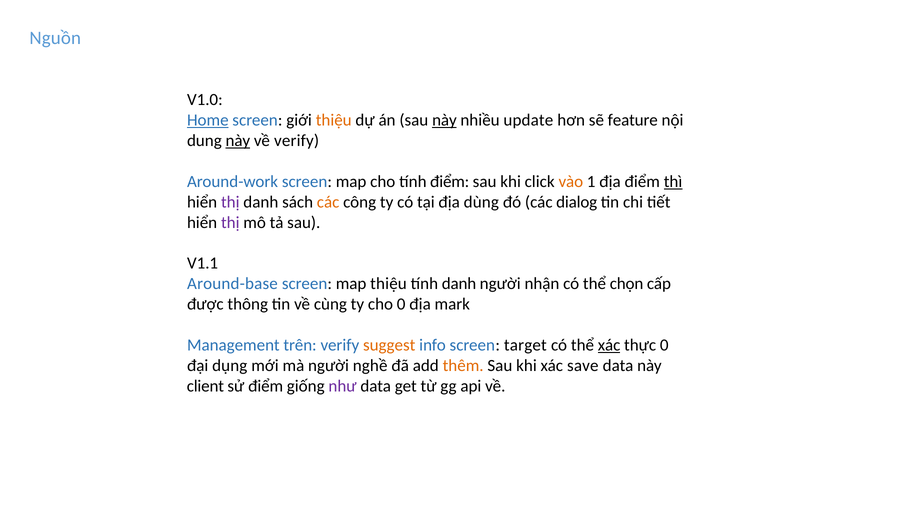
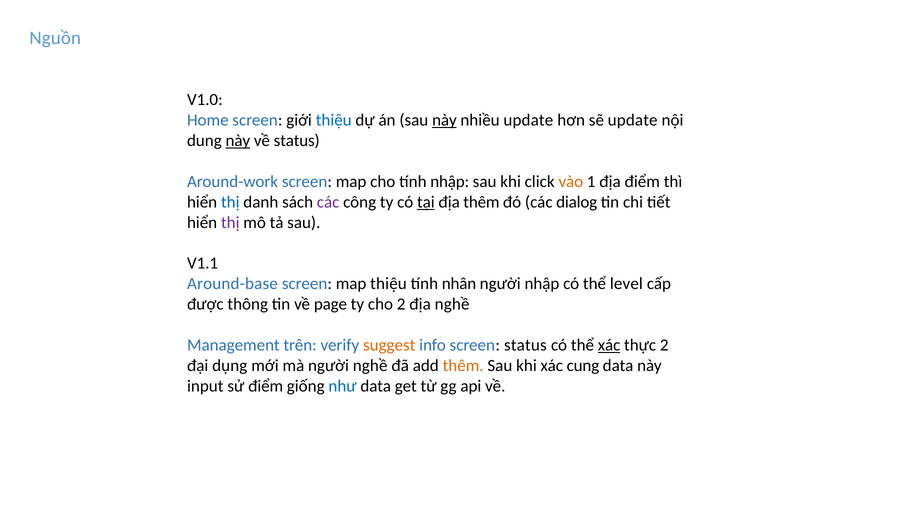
Home underline: present -> none (208, 120)
thiệu colour: orange -> blue (334, 120)
sẽ feature: feature -> update (633, 120)
về verify: verify -> status (297, 141)
tính điểm: điểm -> nhập (450, 181)
thì underline: present -> none (673, 181)
thị colour: purple -> blue (230, 202)
các colour: orange -> purple (328, 202)
tại underline: none -> present (426, 202)
địa dùng: dùng -> thêm (481, 202)
tính danh: danh -> nhân (459, 284)
người nhận: nhận -> nhập (542, 284)
chọn: chọn -> level (626, 284)
cùng: cùng -> page (331, 304)
cho 0: 0 -> 2 (401, 304)
địa mark: mark -> nghề (452, 304)
screen target: target -> status (525, 345)
thực 0: 0 -> 2 (664, 345)
save: save -> cung (583, 365)
client: client -> input (205, 386)
như colour: purple -> blue (343, 386)
